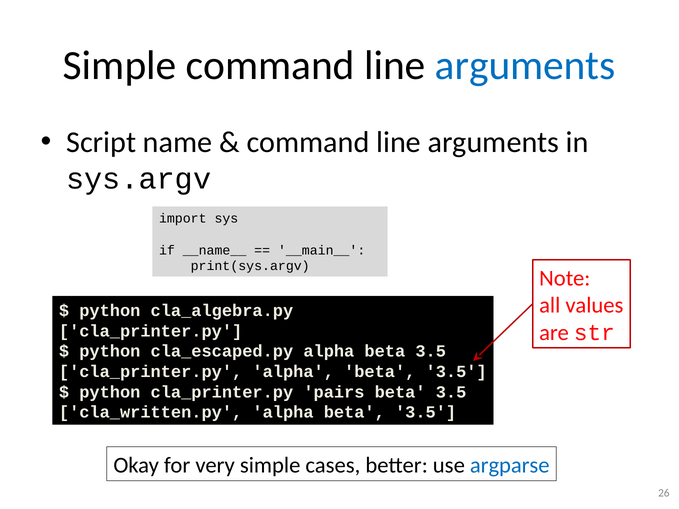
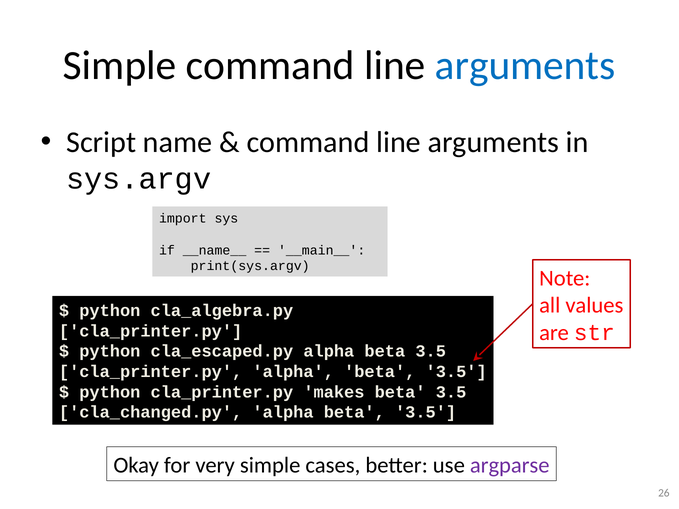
pairs: pairs -> makes (334, 392)
cla_written.py: cla_written.py -> cla_changed.py (151, 413)
argparse colour: blue -> purple (510, 466)
